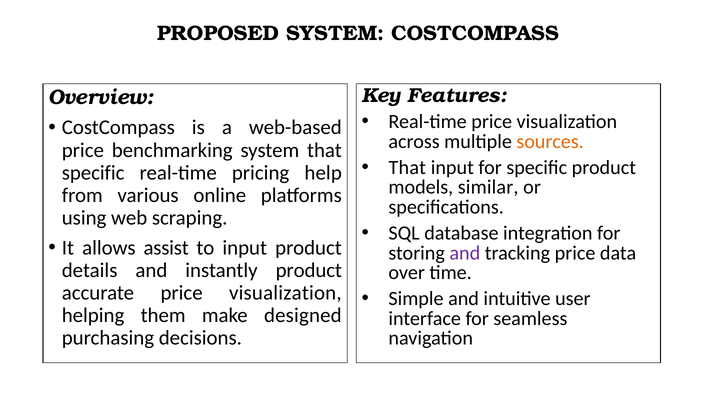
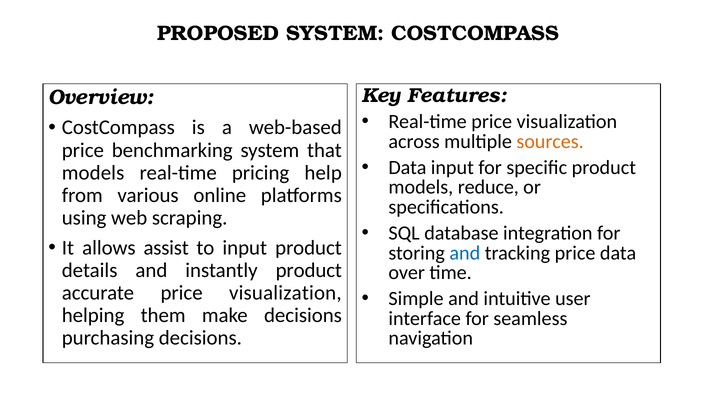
That: That -> Data (407, 168)
specific: specific -> models (93, 173)
similar: similar -> reduce (488, 187)
and colour: purple -> blue (465, 253)
make designed: designed -> decisions (303, 315)
